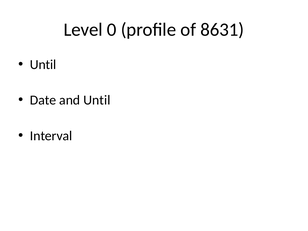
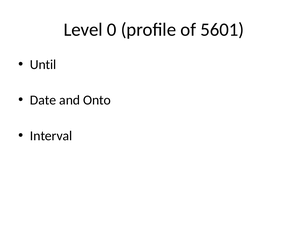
8631: 8631 -> 5601 (222, 30)
and Until: Until -> Onto (97, 100)
